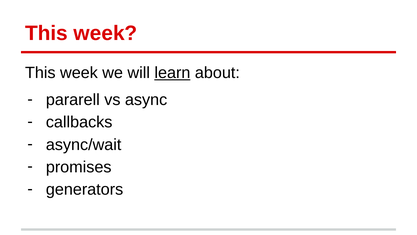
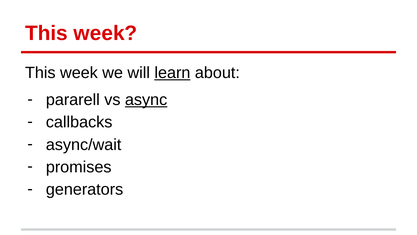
async underline: none -> present (146, 100)
